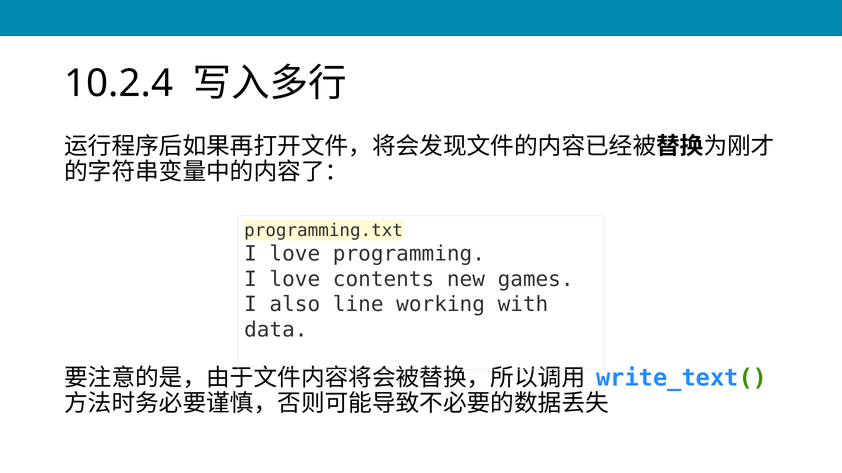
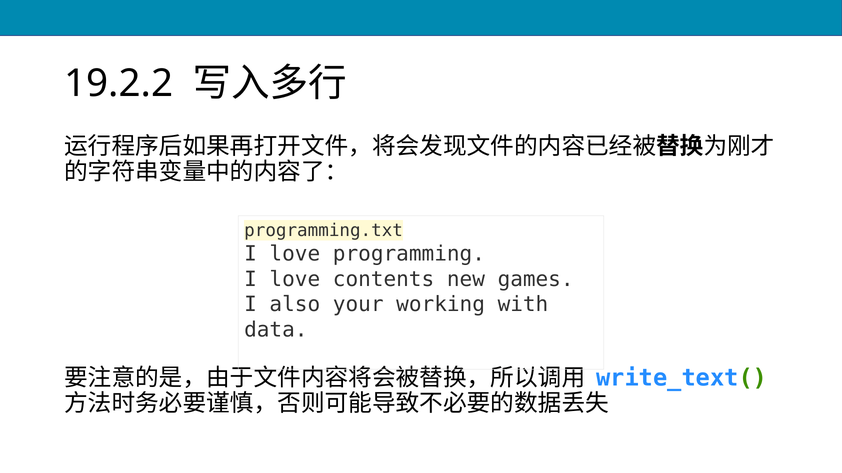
10.2.4: 10.2.4 -> 19.2.2 (119, 83)
line: line -> your (358, 305)
